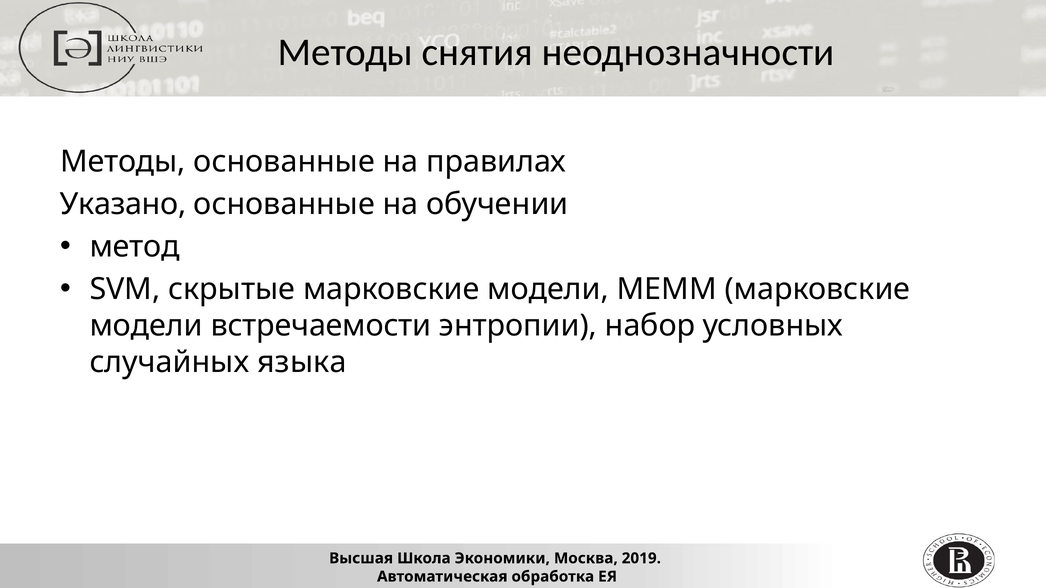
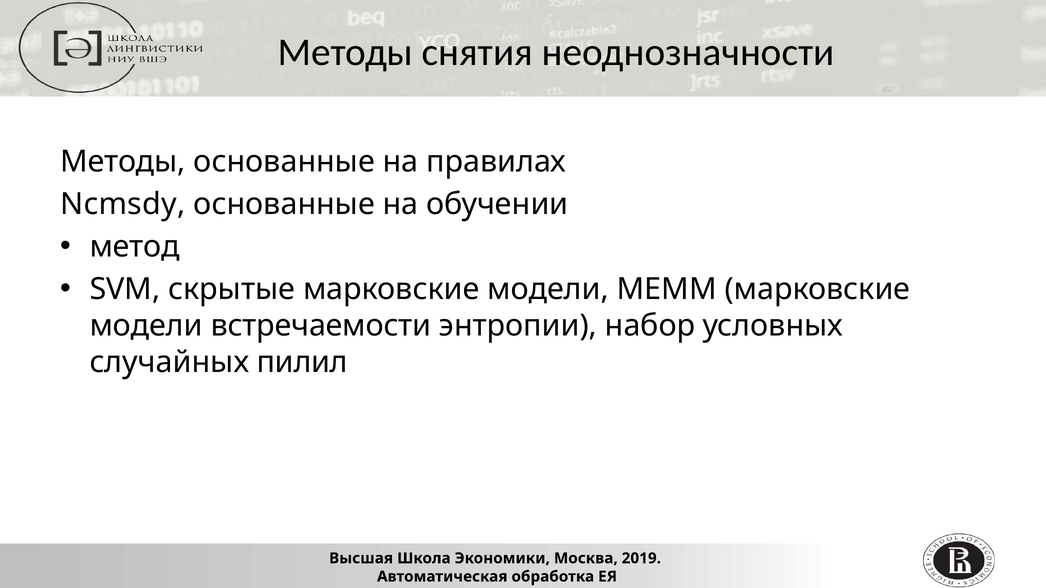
Указано: Указано -> Ncmsdy (123, 204)
языка: языка -> пилил (302, 363)
